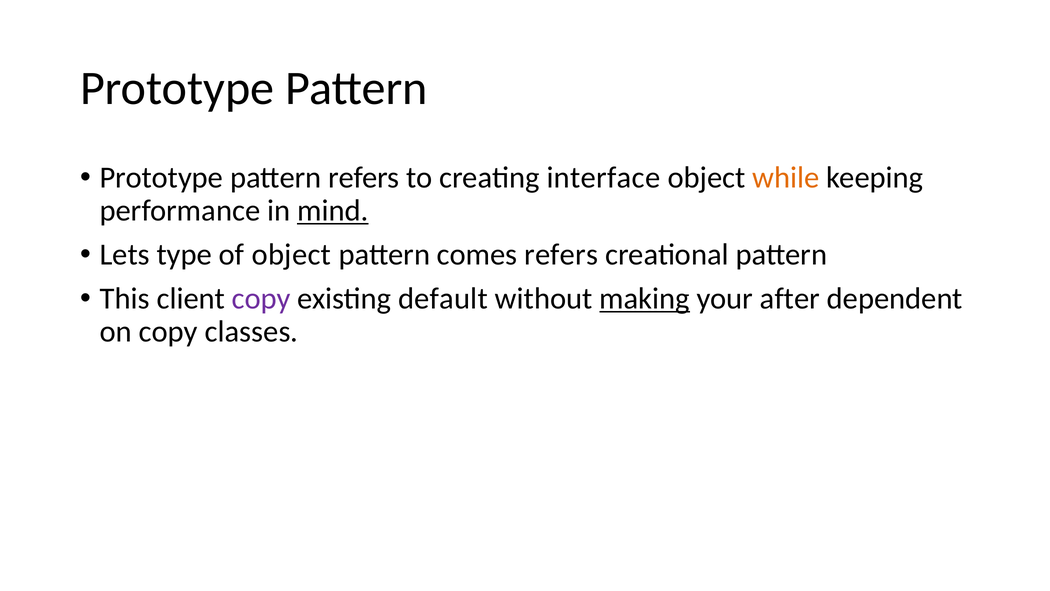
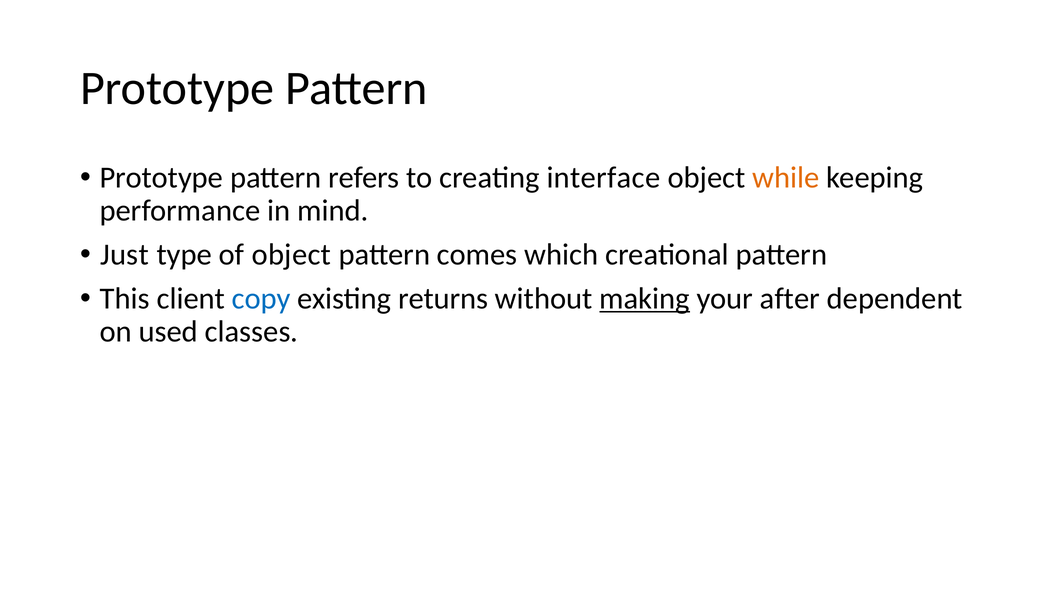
mind underline: present -> none (333, 210)
Lets: Lets -> Just (125, 254)
comes refers: refers -> which (561, 254)
copy colour: purple -> blue (261, 298)
default: default -> returns (443, 298)
on copy: copy -> used (168, 331)
